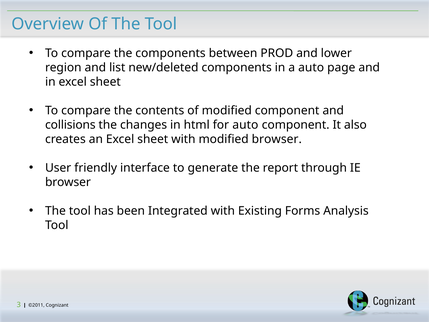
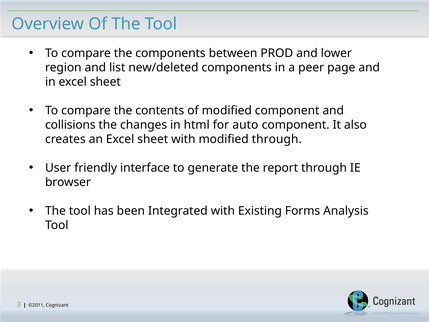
a auto: auto -> peer (311, 68)
modified browser: browser -> through (277, 139)
